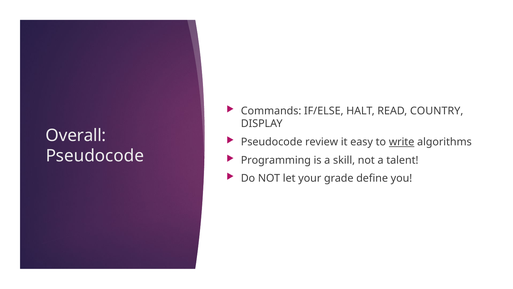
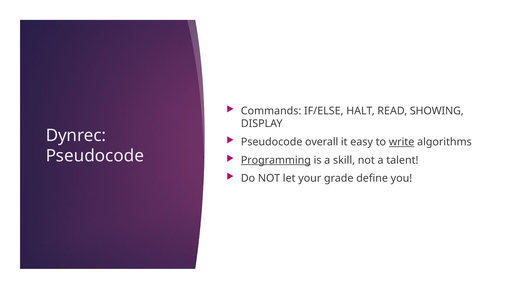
COUNTRY: COUNTRY -> SHOWING (437, 111)
Overall: Overall -> Dynrec (76, 135)
review: review -> overall (322, 142)
Programming underline: none -> present (276, 160)
